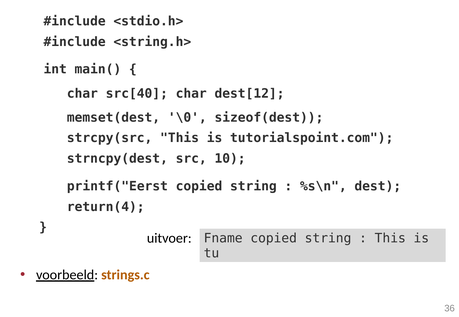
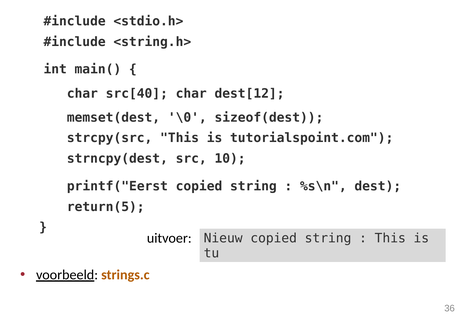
return(4: return(4 -> return(5 (106, 207)
Fname: Fname -> Nieuw (223, 239)
